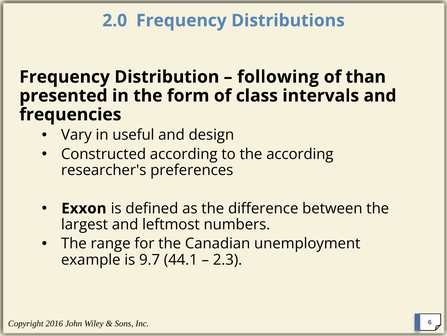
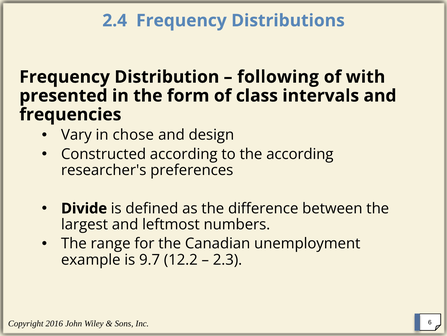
2.0: 2.0 -> 2.4 (115, 21)
than: than -> with (366, 77)
useful: useful -> chose (133, 135)
Exxon: Exxon -> Divide (84, 208)
44.1: 44.1 -> 12.2 (181, 259)
